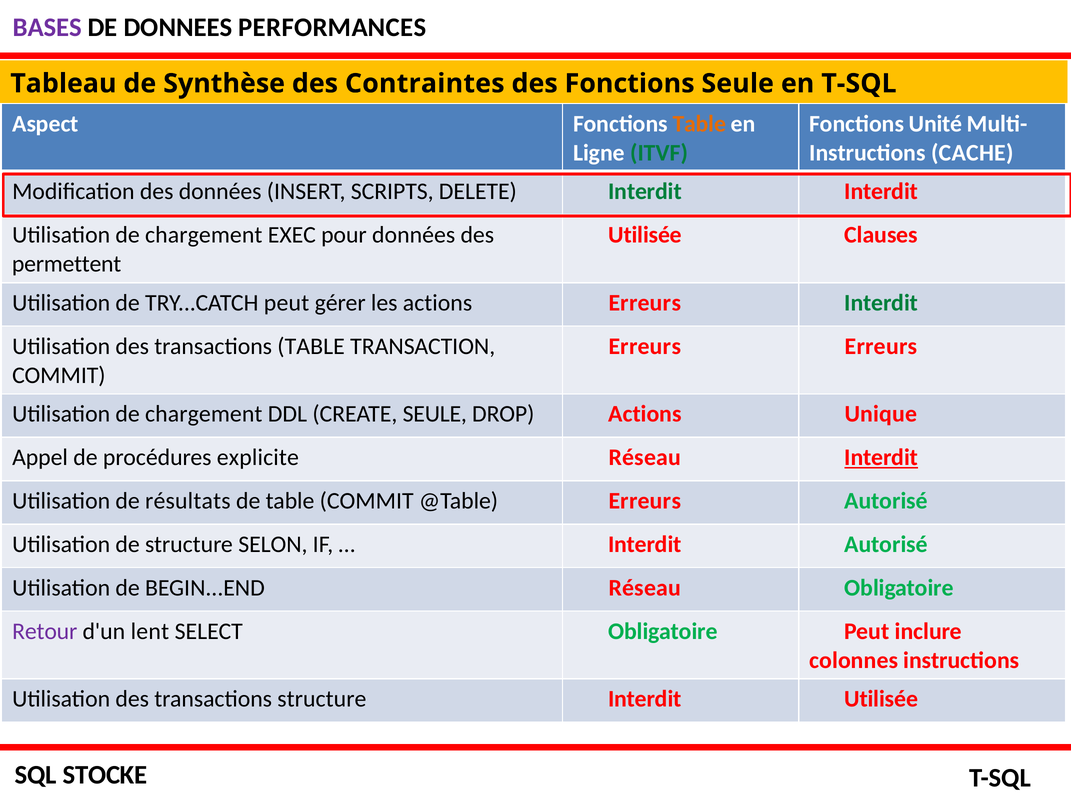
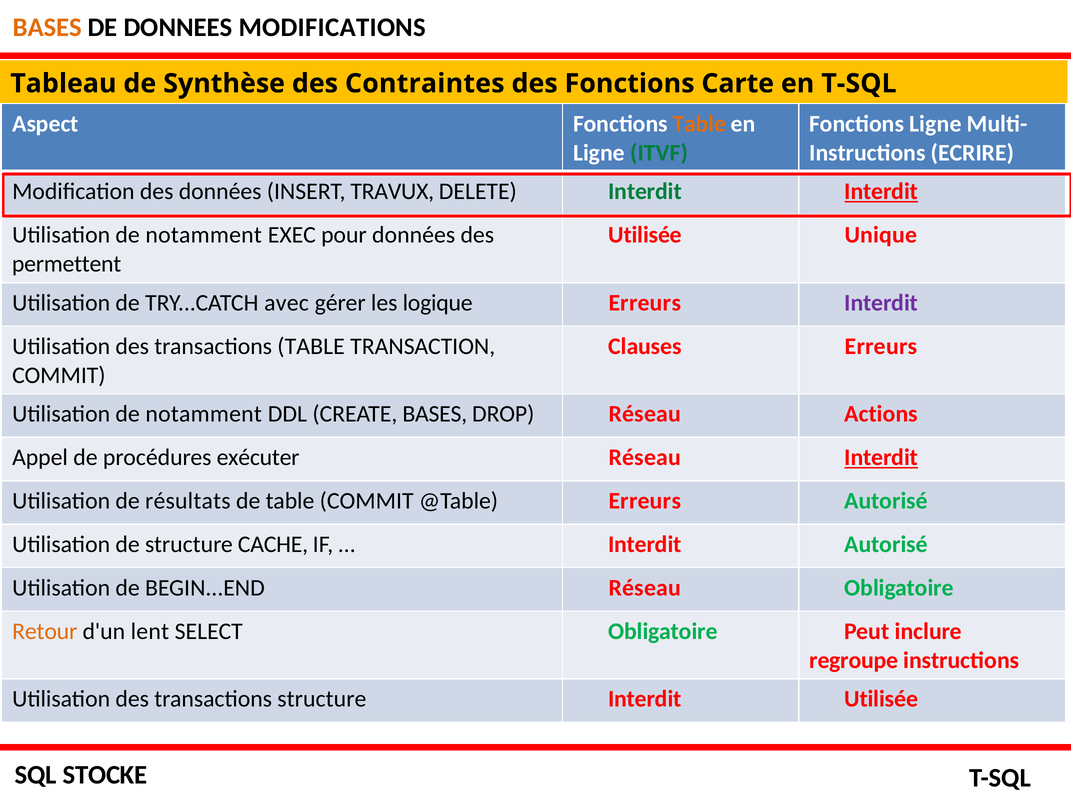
BASES colour: purple -> orange (47, 27)
PERFORMANCES: PERFORMANCES -> MODIFICATIONS (332, 27)
Fonctions Seule: Seule -> Carte (738, 84)
Fonctions Unité: Unité -> Ligne (935, 124)
CACHE: CACHE -> ECRIRE (973, 153)
SCRIPTS: SCRIPTS -> TRAVUX (392, 192)
Interdit underline: none -> present (881, 192)
Clauses: Clauses -> Unique (881, 235)
chargement: chargement -> notamment (204, 235)
peut: peut -> avec (287, 303)
les actions: actions -> logique (438, 303)
Interdit colour: green -> purple (881, 303)
Erreurs: Erreurs -> Clauses (645, 346)
chargement: chargement -> notamment (204, 414)
CREATE SEULE: SEULE -> BASES (435, 414)
Actions: Actions -> Réseau (645, 414)
Unique: Unique -> Actions (881, 414)
explicite: explicite -> exécuter (258, 458)
SELON: SELON -> CACHE (273, 545)
Retour colour: purple -> orange (45, 631)
colonnes: colonnes -> regroupe (854, 660)
